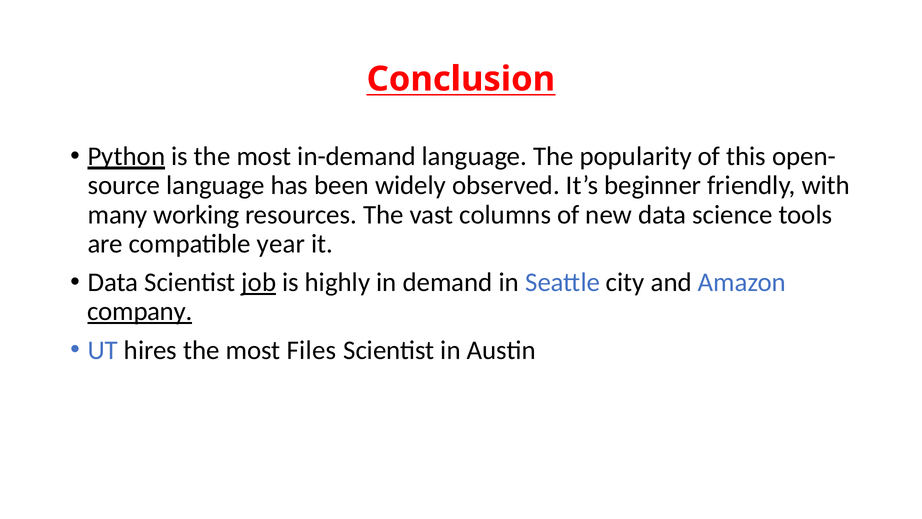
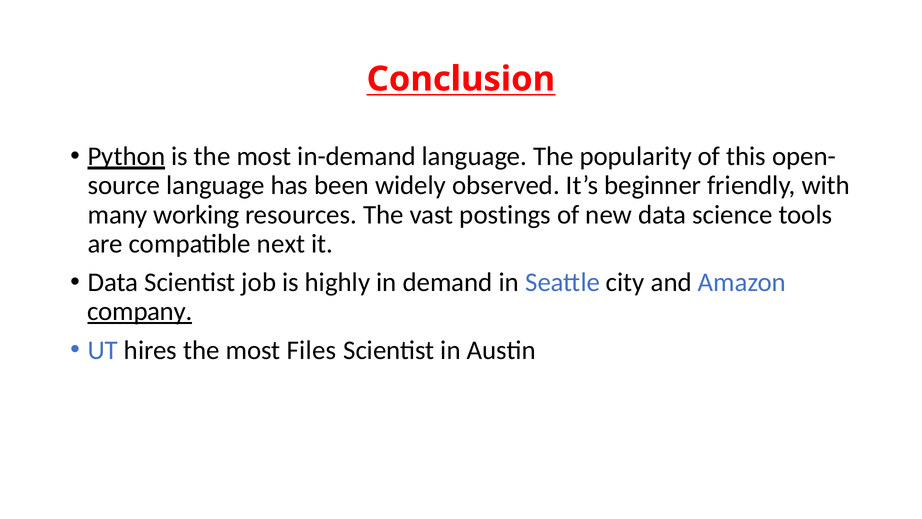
columns: columns -> postings (505, 214)
year: year -> next (281, 244)
job underline: present -> none (259, 282)
